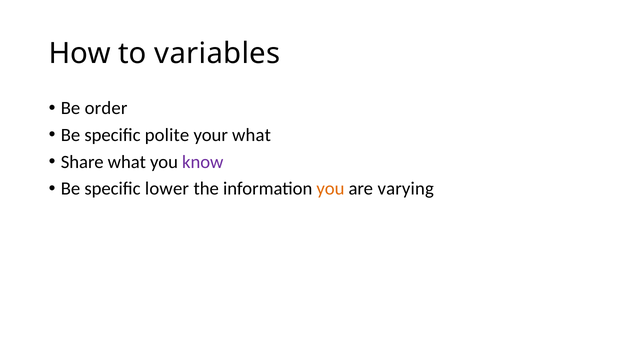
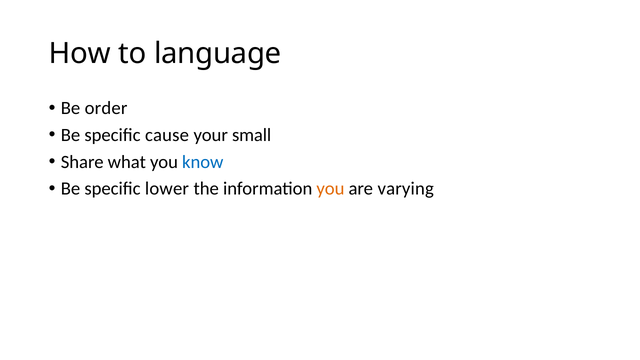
variables: variables -> language (218, 54)
polite: polite -> cause (167, 135)
your what: what -> small (252, 135)
know colour: purple -> blue (203, 162)
